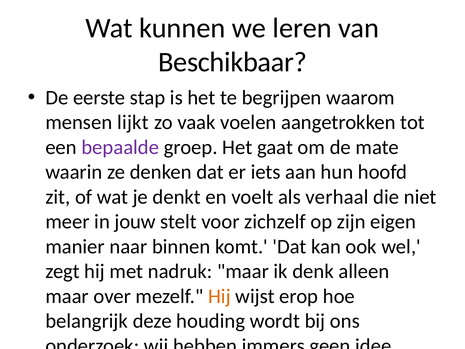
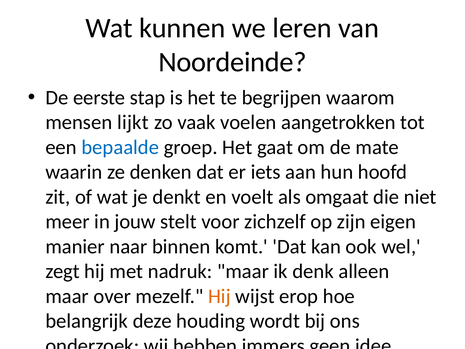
Beschikbaar: Beschikbaar -> Noordeinde (233, 62)
bepaalde colour: purple -> blue (120, 147)
verhaal: verhaal -> omgaat (337, 197)
